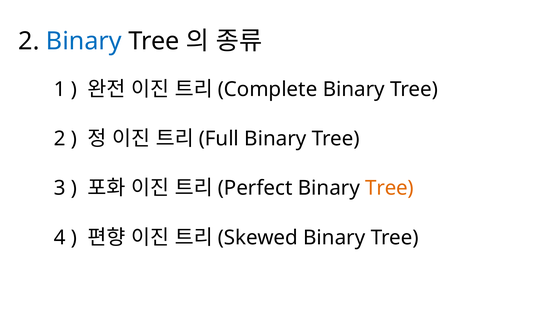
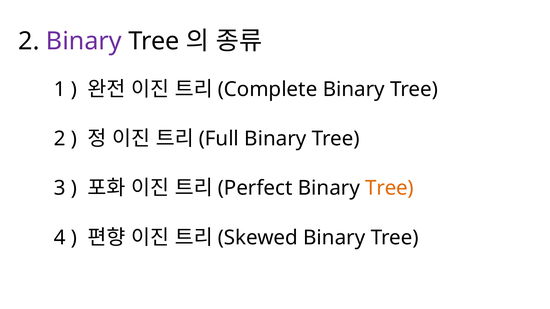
Binary colour: blue -> purple (84, 41)
